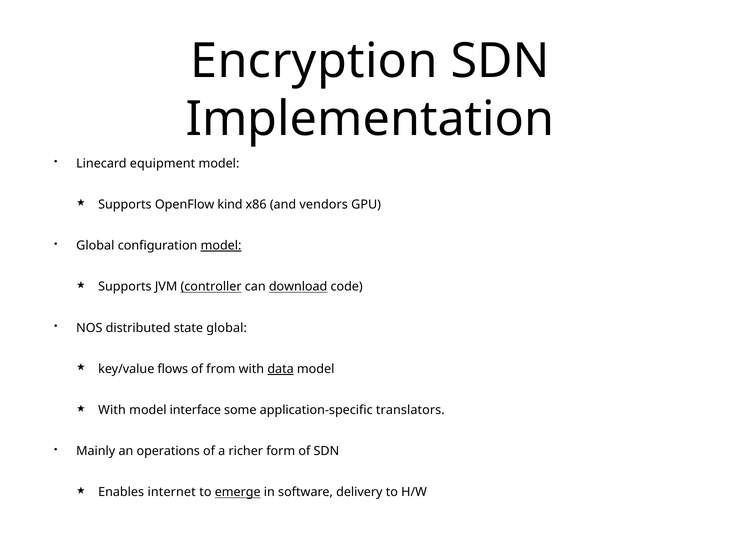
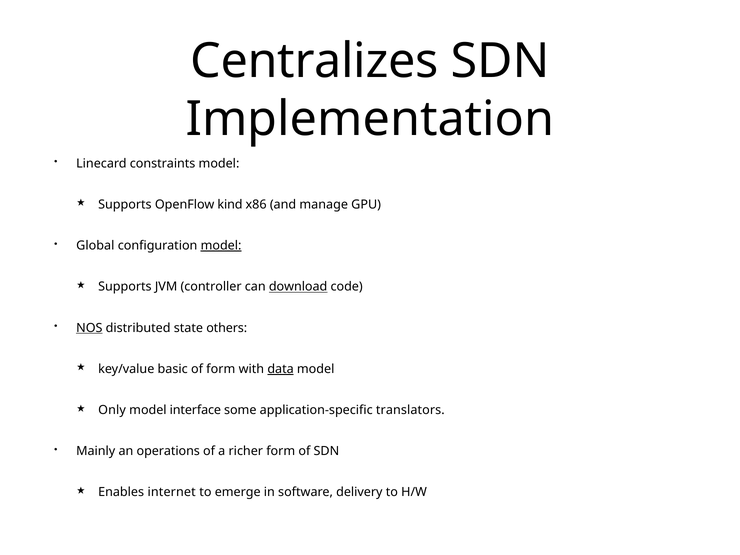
Encryption: Encryption -> Centralizes (314, 61)
equipment: equipment -> constraints (163, 163)
vendors: vendors -> manage (324, 205)
controller underline: present -> none (211, 287)
NOS underline: none -> present (89, 328)
state global: global -> others (227, 328)
flows: flows -> basic (173, 369)
of from: from -> form (221, 369)
With: With -> Only (112, 410)
emerge underline: present -> none (238, 492)
